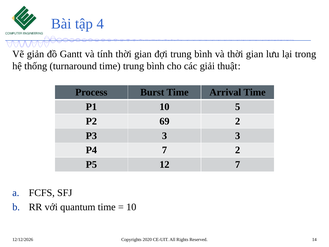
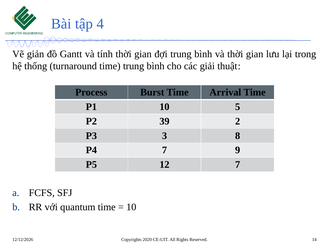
69: 69 -> 39 (164, 121)
3 3: 3 -> 8 (238, 136)
7 2: 2 -> 9 (238, 150)
